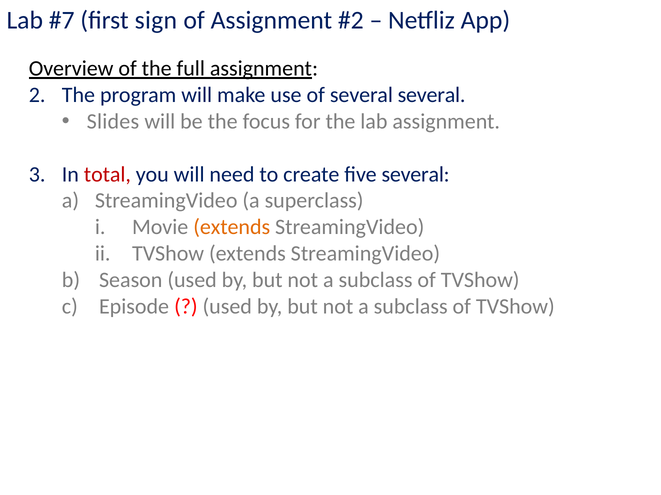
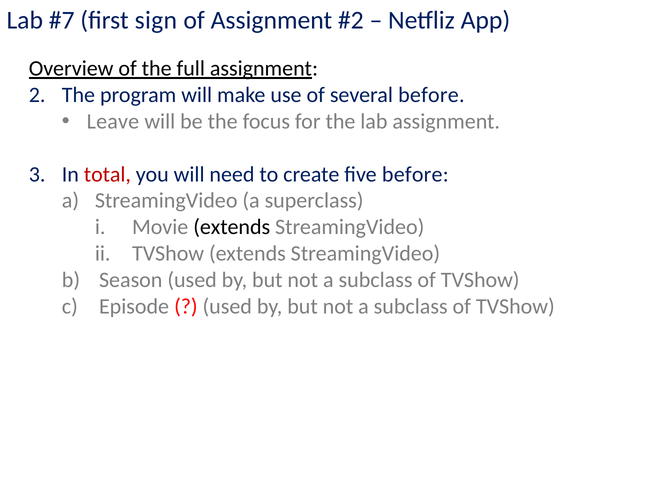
several several: several -> before (431, 95)
Slides: Slides -> Leave (113, 122)
five several: several -> before (415, 175)
extends colour: orange -> black (232, 227)
